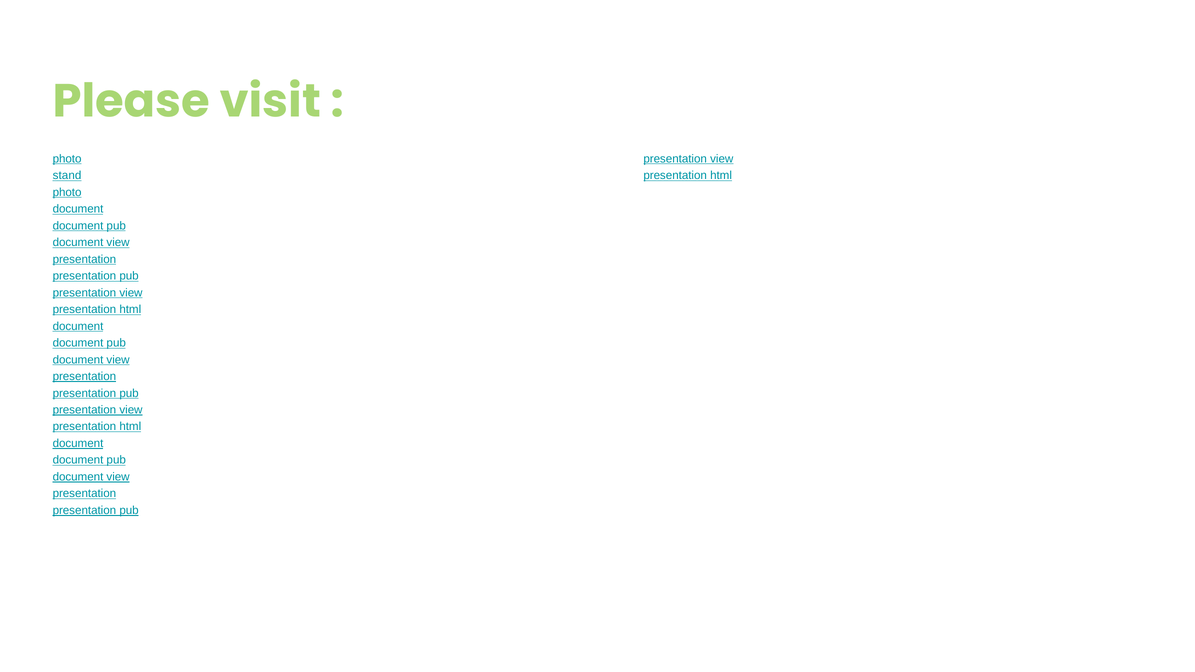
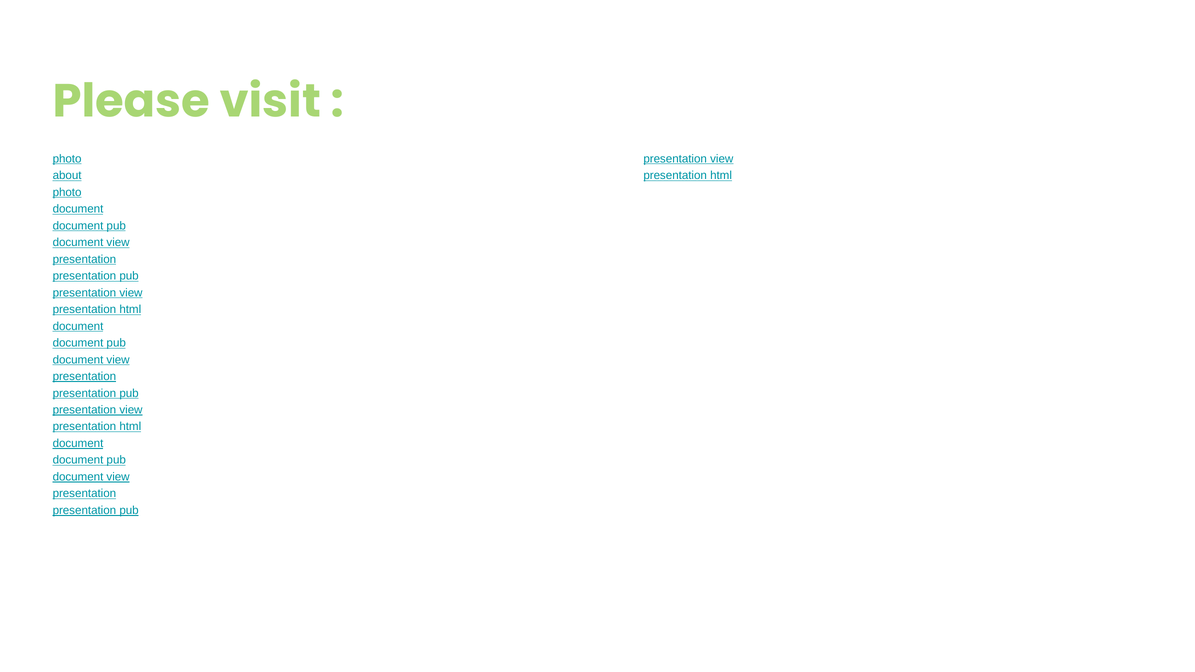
stand: stand -> about (67, 176)
